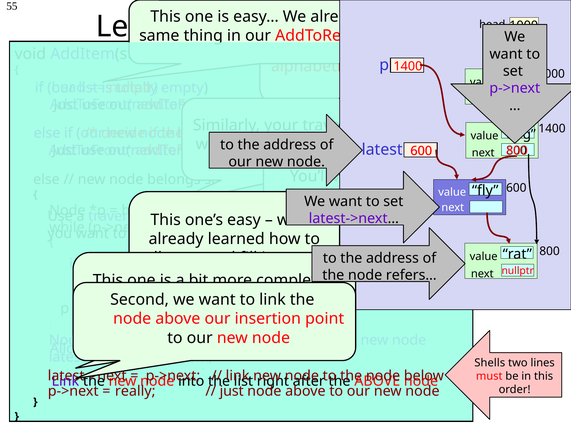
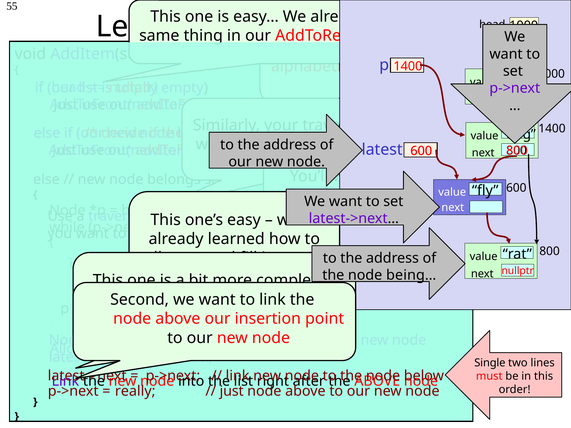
refers…: refers… -> being… (411, 275)
Shells: Shells -> Single (490, 363)
